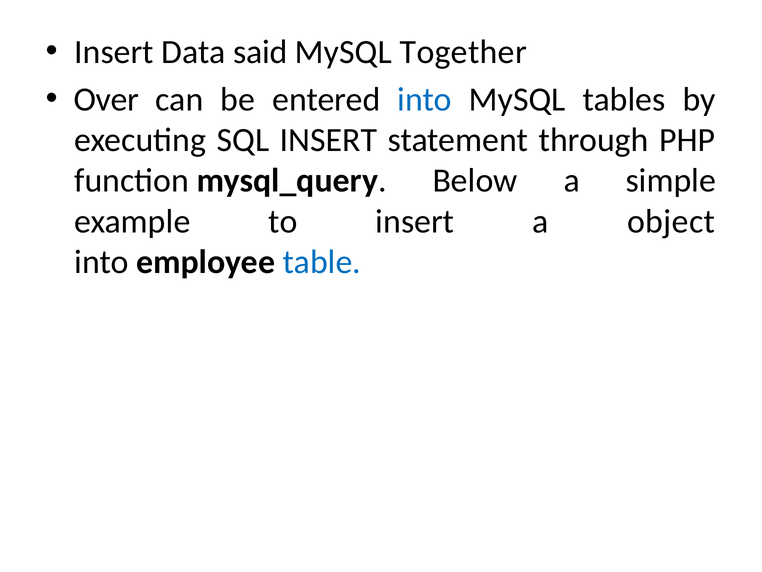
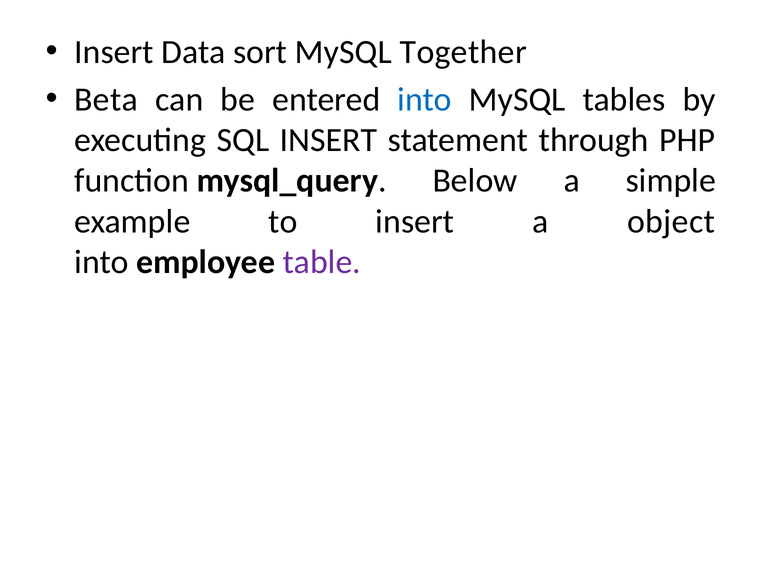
said: said -> sort (260, 52)
Over: Over -> Beta (106, 99)
table colour: blue -> purple (322, 262)
